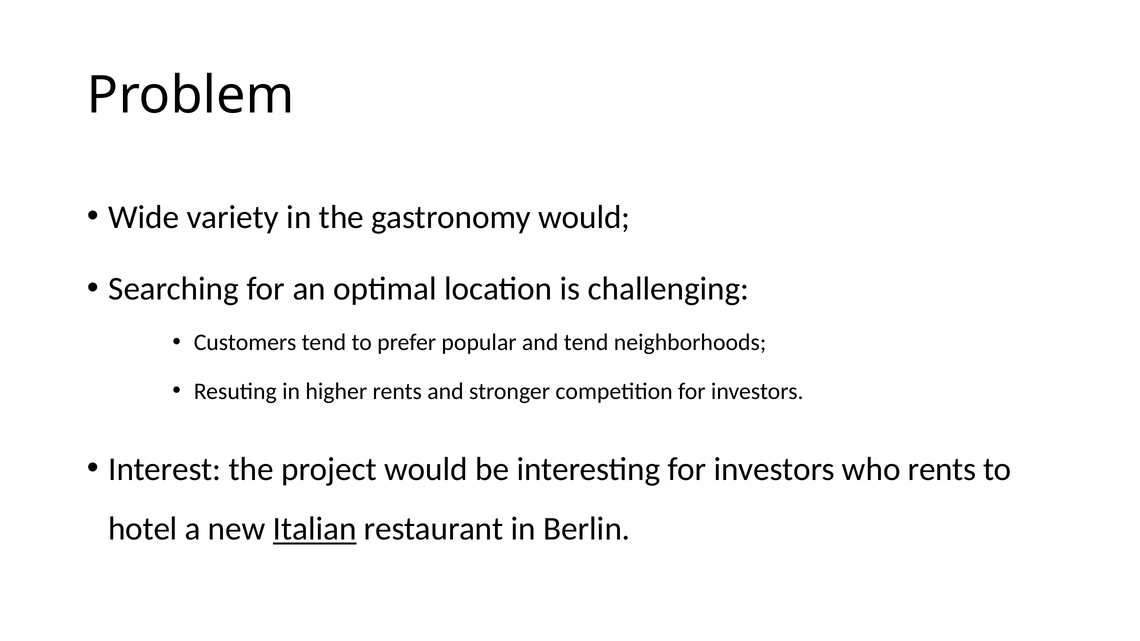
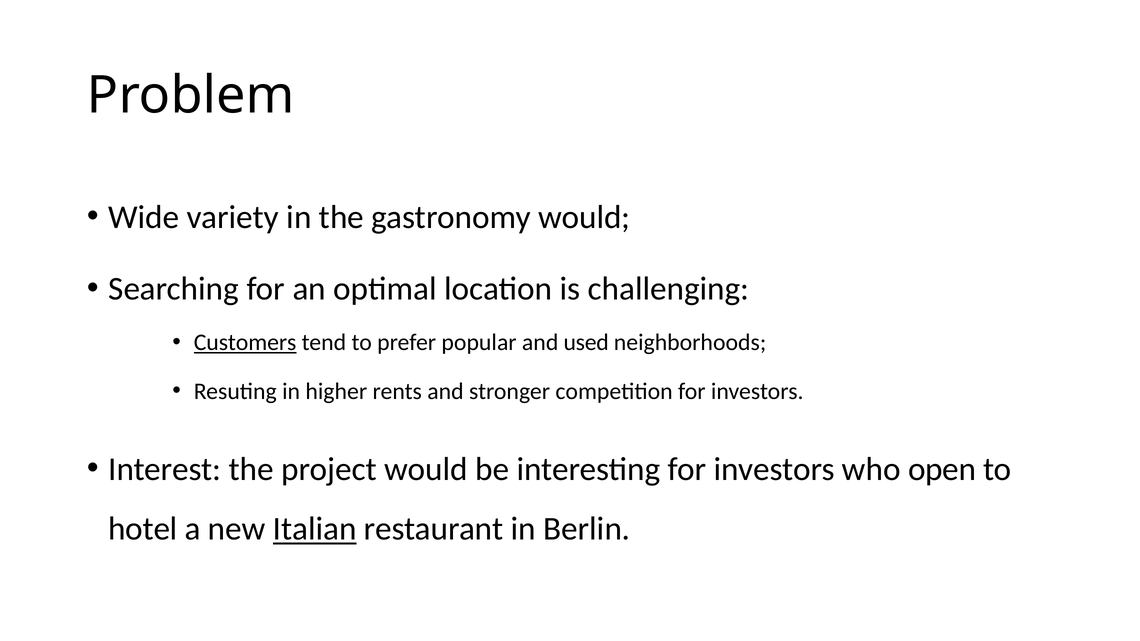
Customers underline: none -> present (245, 343)
and tend: tend -> used (586, 343)
who rents: rents -> open (942, 469)
